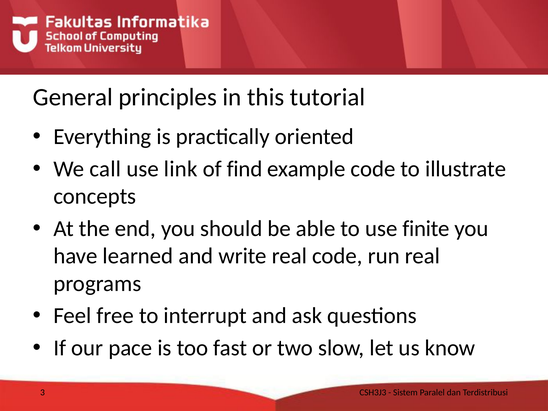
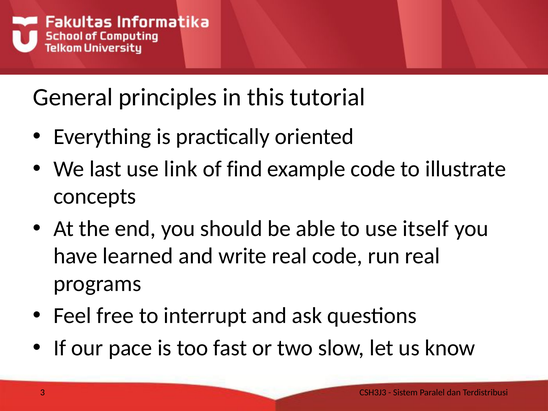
call: call -> last (105, 169)
finite: finite -> itself (426, 229)
